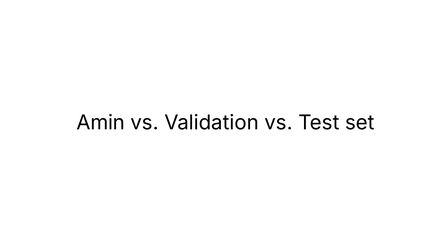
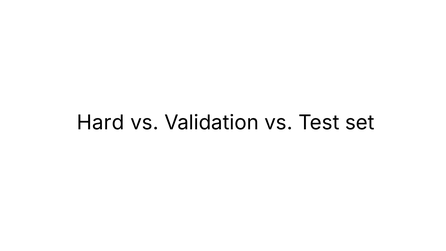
Amin: Amin -> Hard (101, 123)
